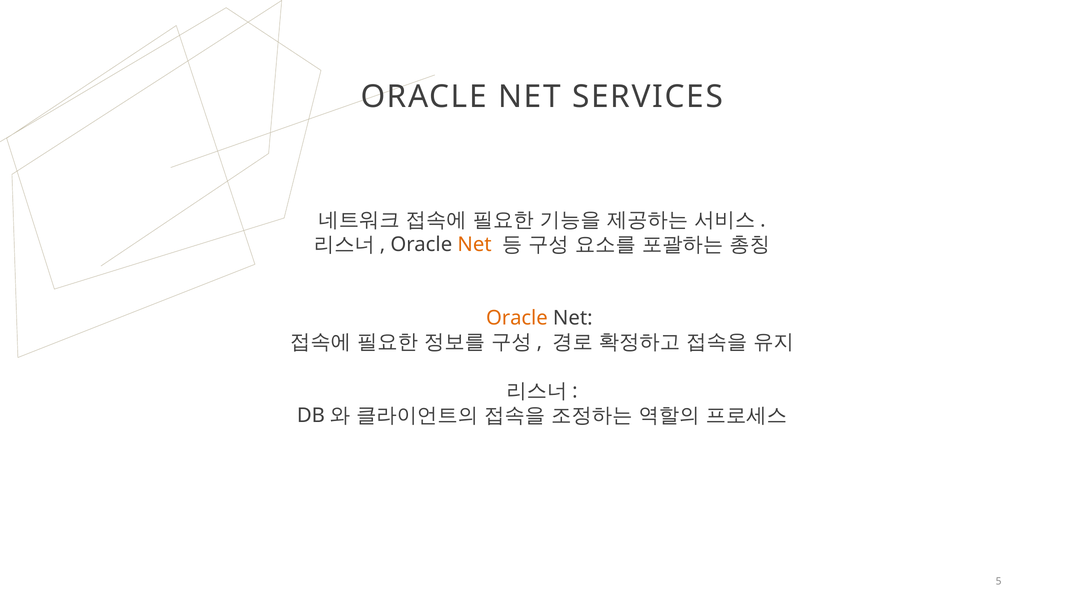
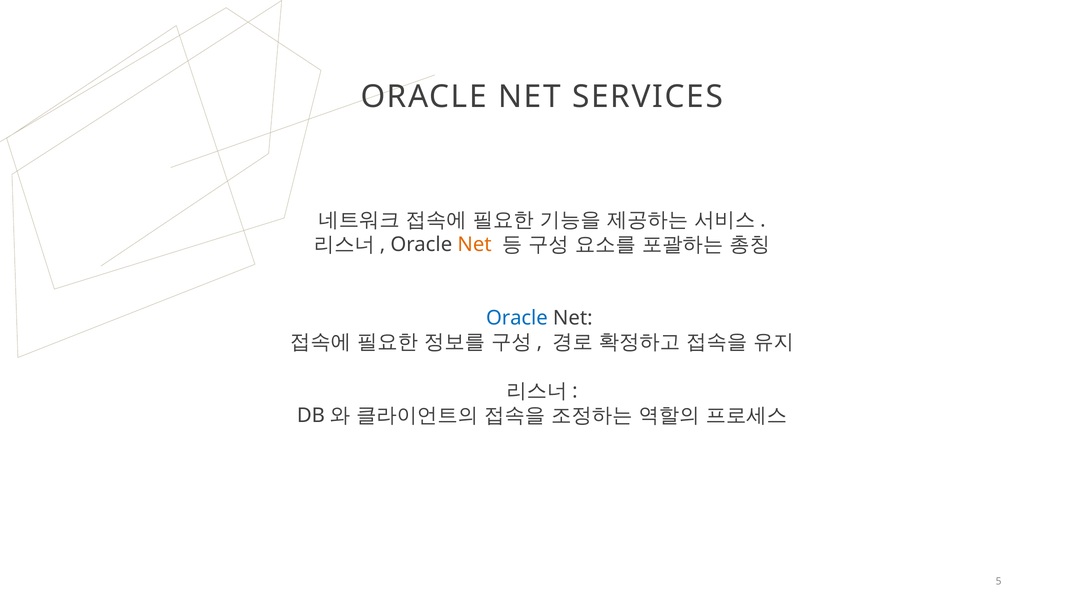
Oracle colour: orange -> blue (517, 318)
